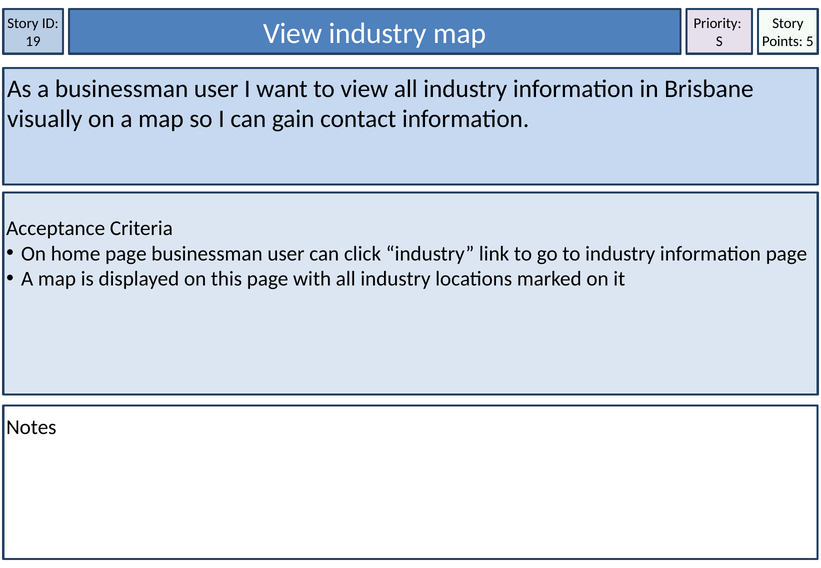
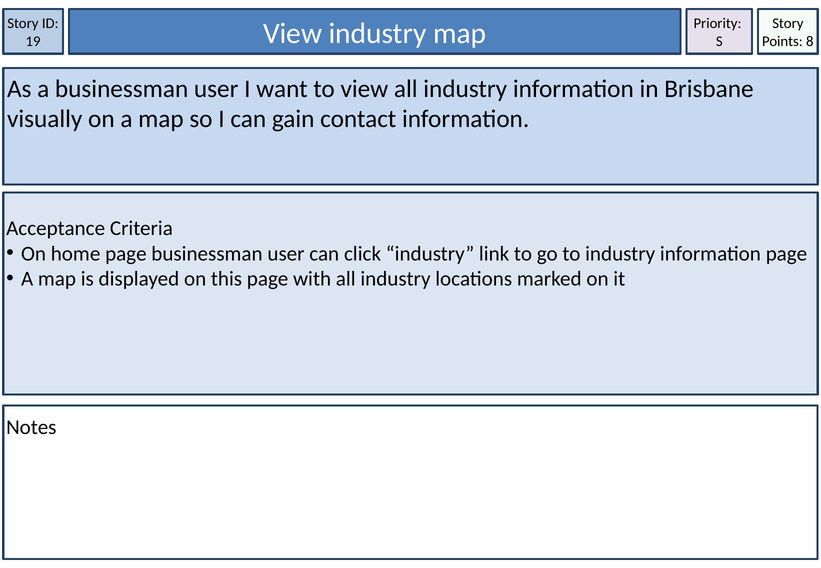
5: 5 -> 8 (810, 41)
